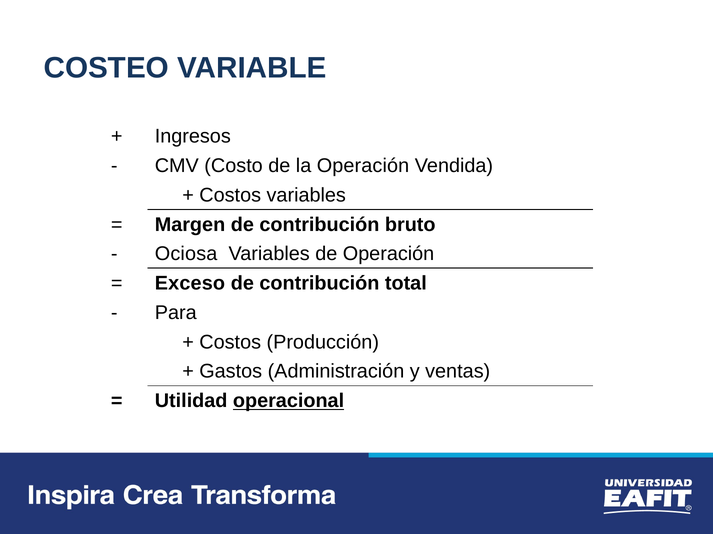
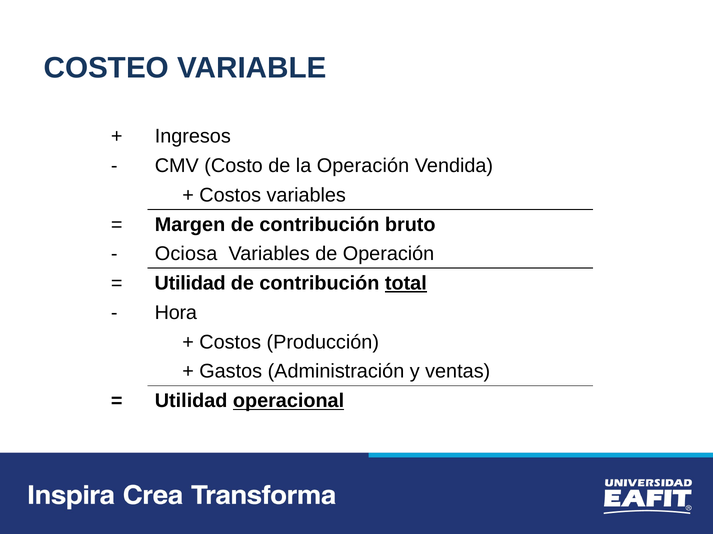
Exceso: Exceso -> Utilidad (190, 284)
total underline: none -> present (406, 284)
Para: Para -> Hora (176, 313)
